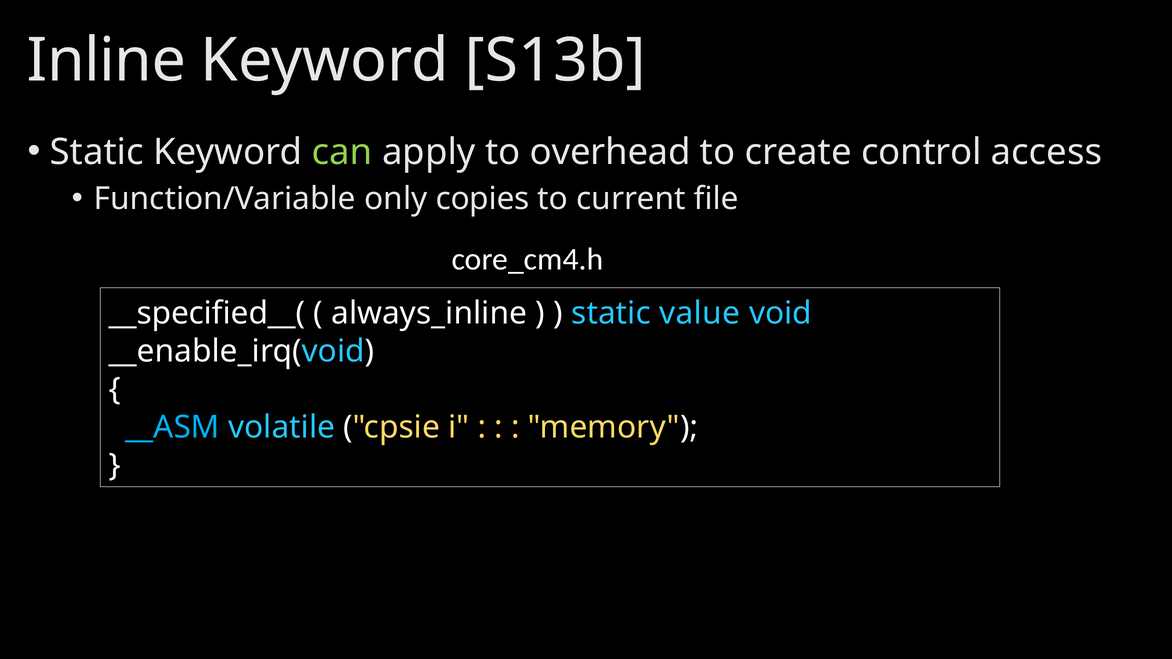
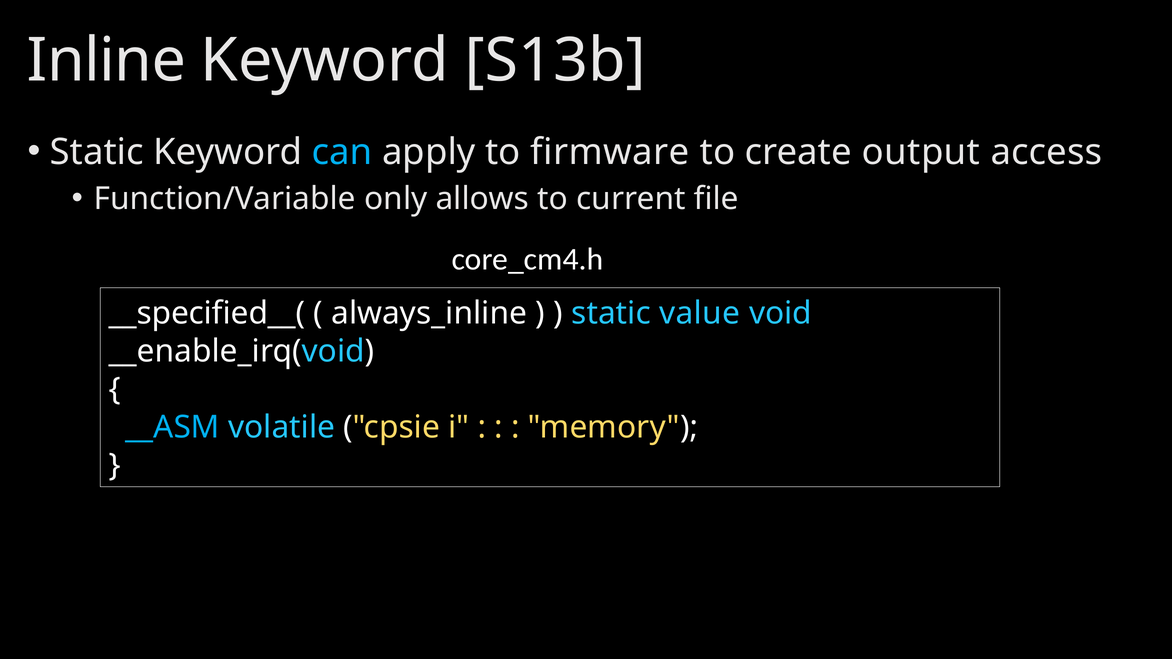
can colour: light green -> light blue (342, 152)
overhead: overhead -> firmware (610, 152)
control: control -> output (921, 152)
copies: copies -> allows (482, 199)
